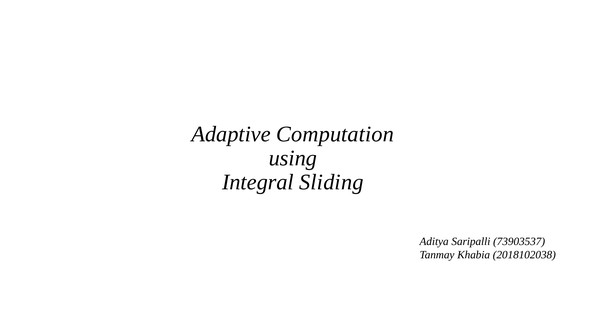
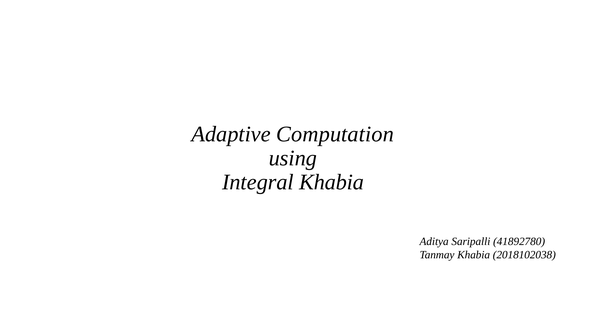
Integral Sliding: Sliding -> Khabia (332, 182)
73903537: 73903537 -> 41892780 (519, 242)
